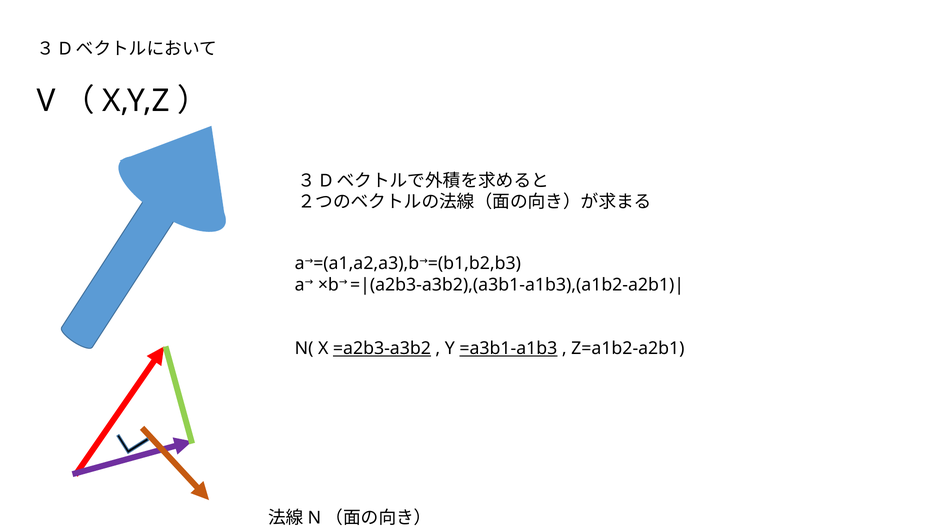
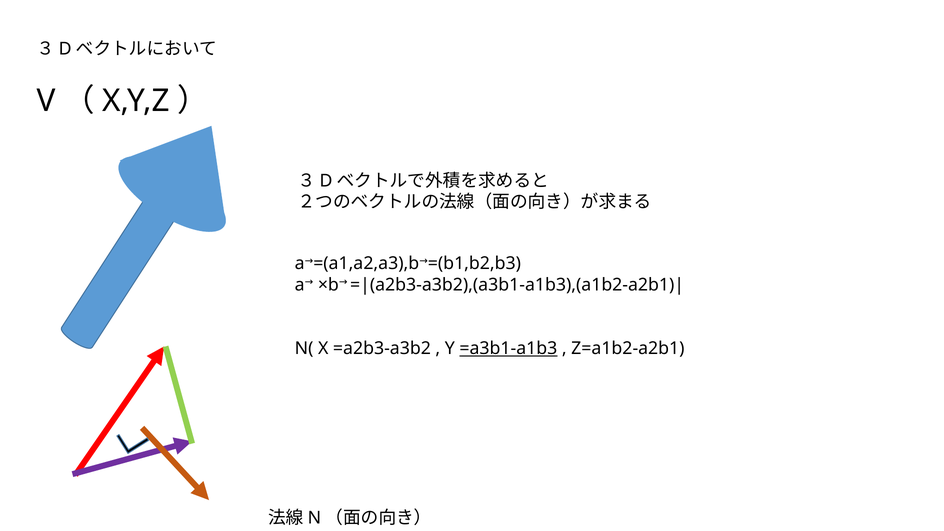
=a2b3-a3b2 underline: present -> none (382, 349)
